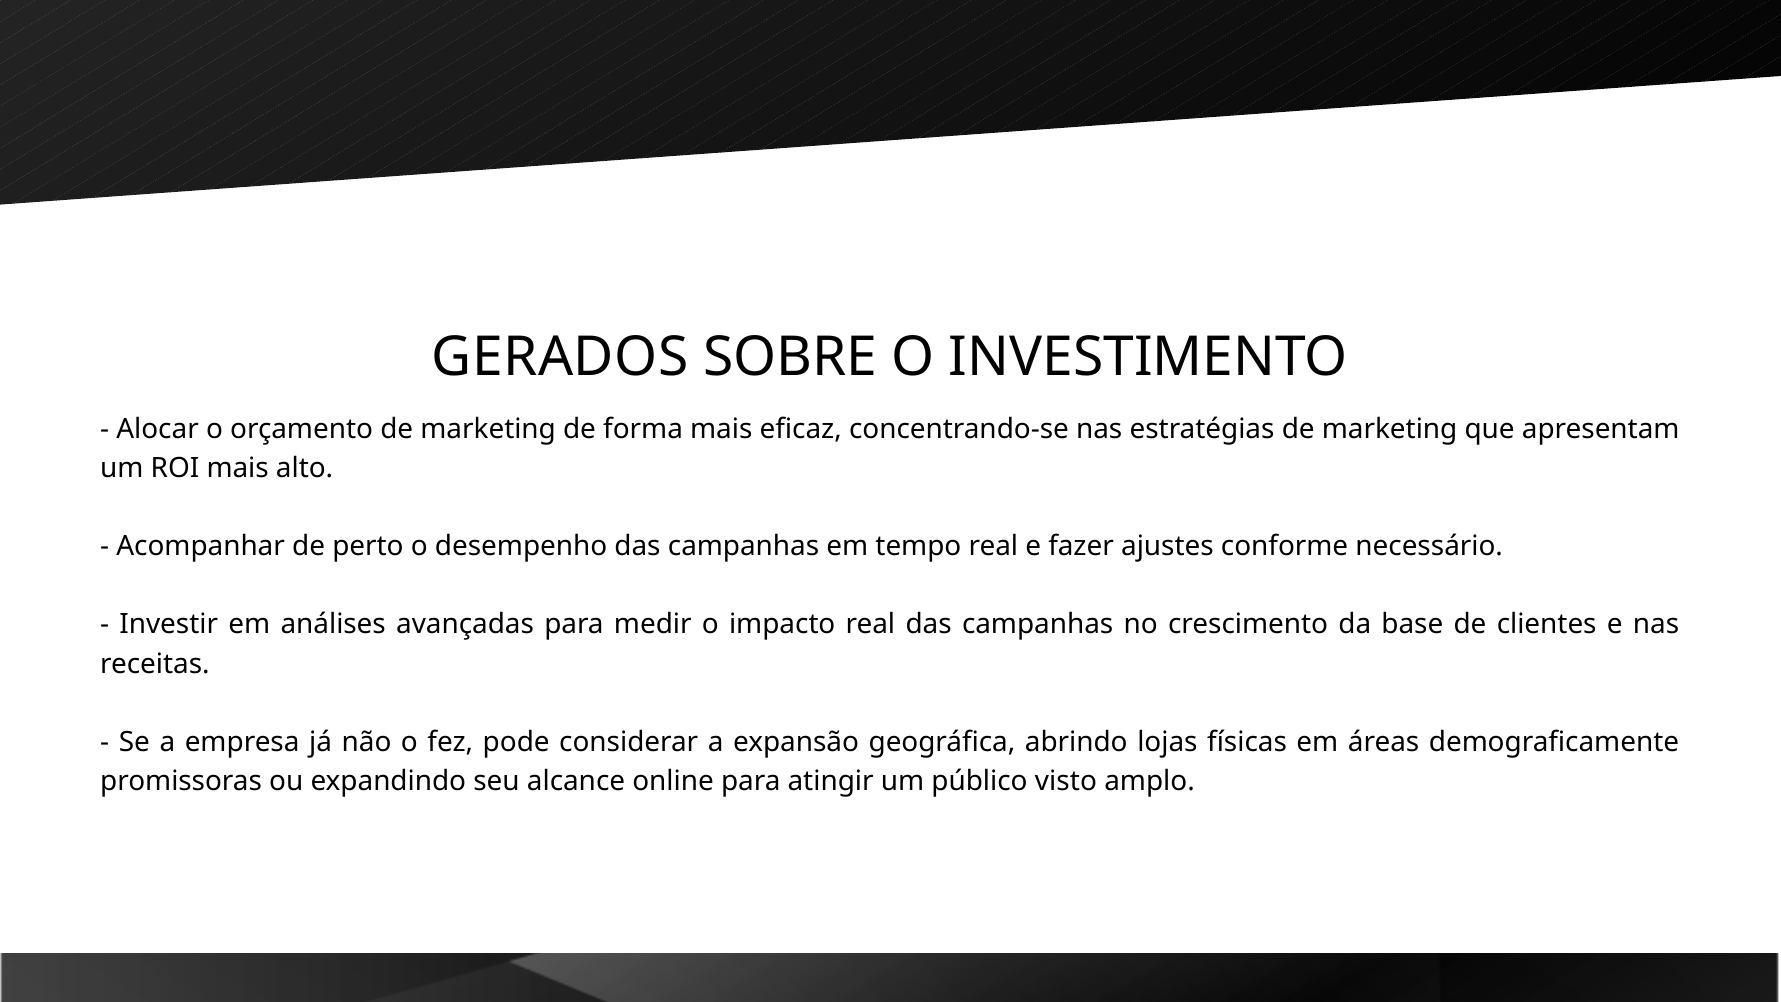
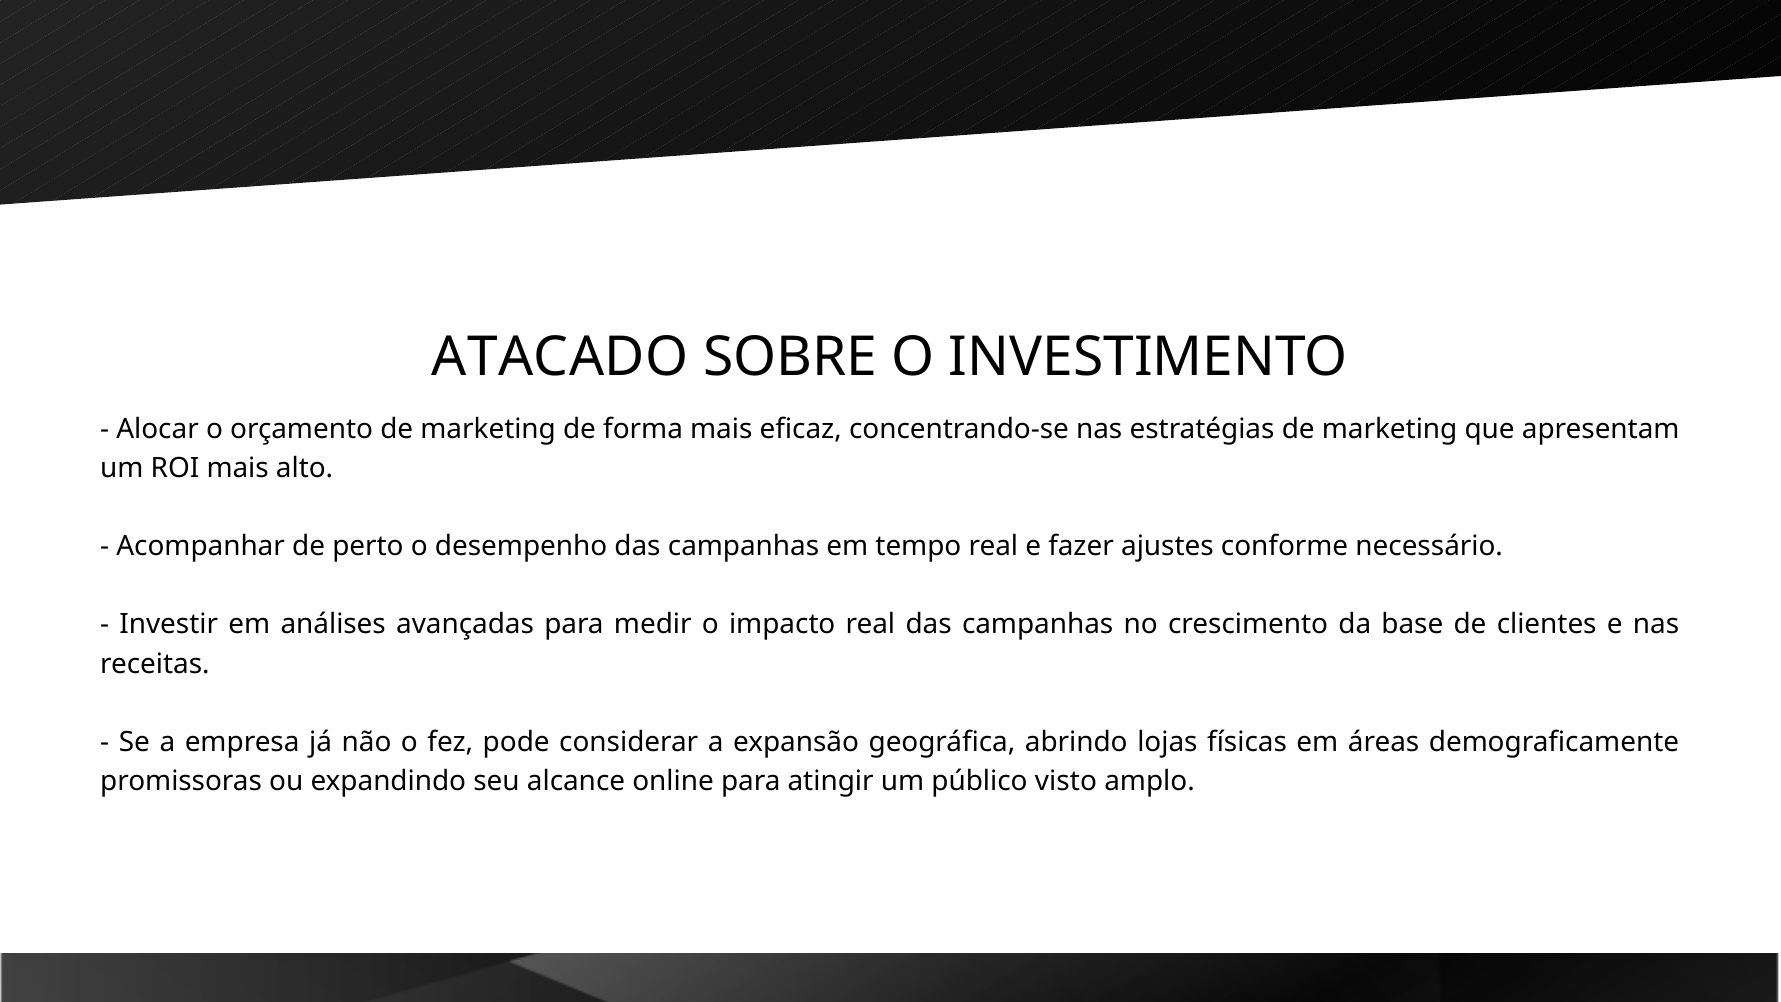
GERADOS: GERADOS -> ATACADO (560, 357)
